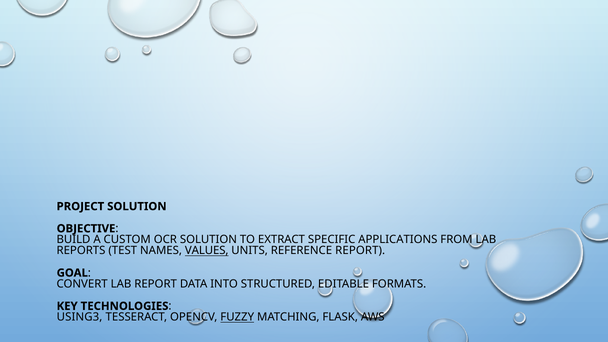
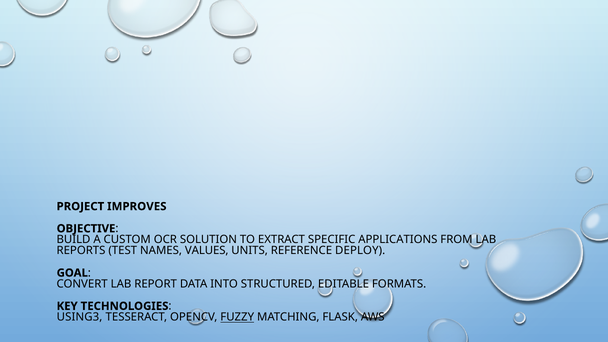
PROJECT SOLUTION: SOLUTION -> IMPROVES (137, 206)
VALUES underline: present -> none (207, 251)
REFERENCE REPORT: REPORT -> DEPLOY (360, 251)
